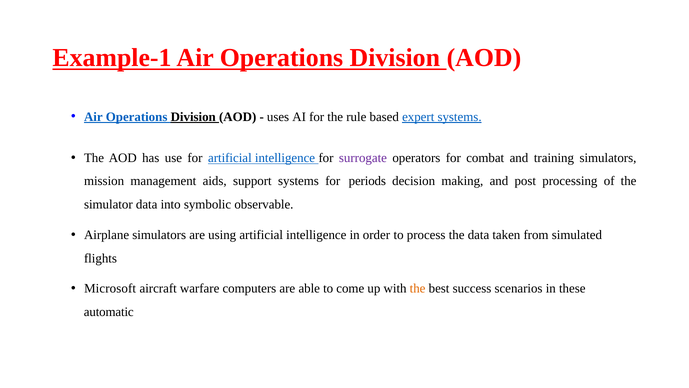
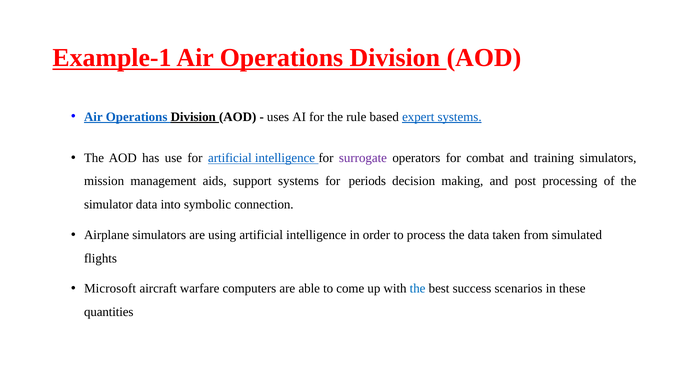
observable: observable -> connection (264, 204)
the colour: orange -> blue (418, 288)
automatic: automatic -> quantities (109, 312)
